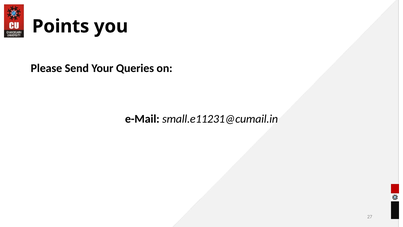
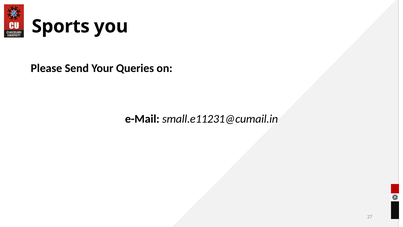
Points: Points -> Sports (61, 26)
